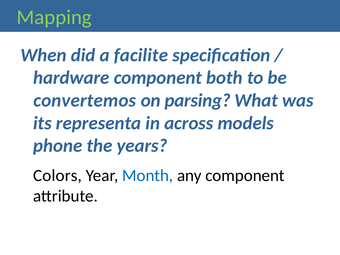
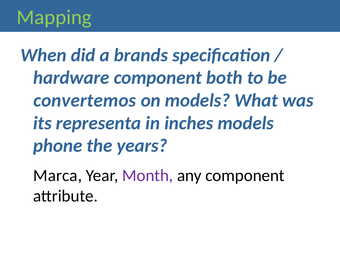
facilite: facilite -> brands (141, 55)
on parsing: parsing -> models (198, 100)
across: across -> inches (189, 123)
Colors: Colors -> Marca (58, 176)
Month colour: blue -> purple (148, 176)
